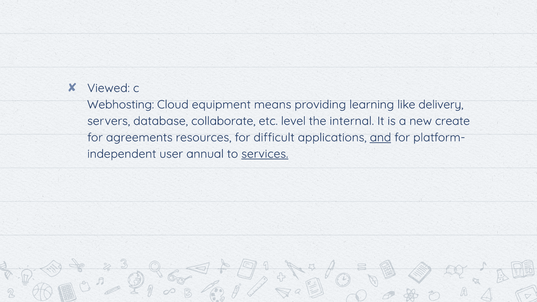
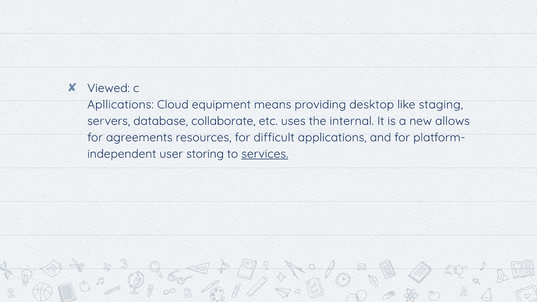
Webhosting: Webhosting -> Apllications (120, 105)
learning: learning -> desktop (372, 105)
delivery: delivery -> staging (441, 105)
level: level -> uses (293, 121)
create: create -> allows (452, 121)
and underline: present -> none (380, 137)
annual: annual -> storing (205, 154)
